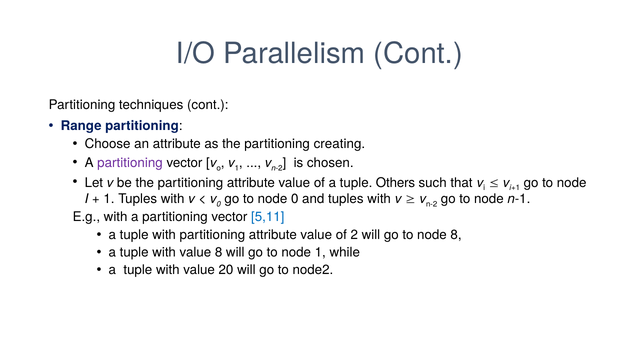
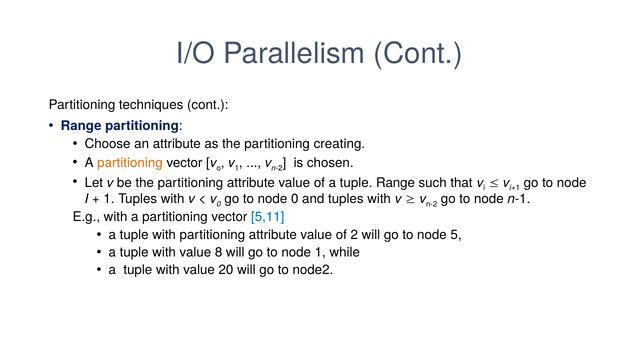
partitioning colour: purple -> orange (130, 163)
tuple Others: Others -> Range (395, 183)
node 8: 8 -> 5 (456, 235)
